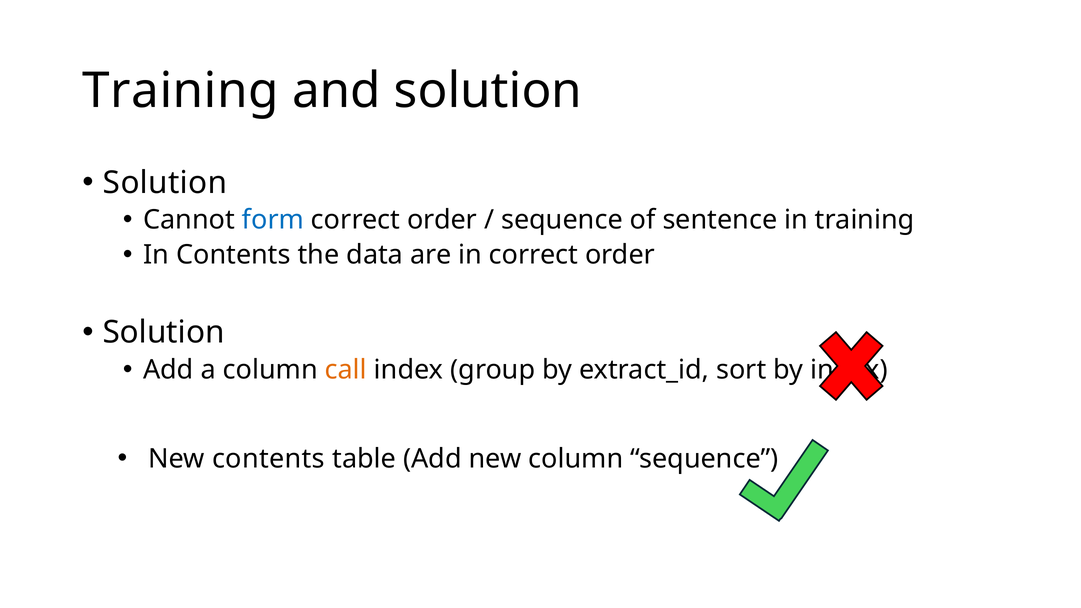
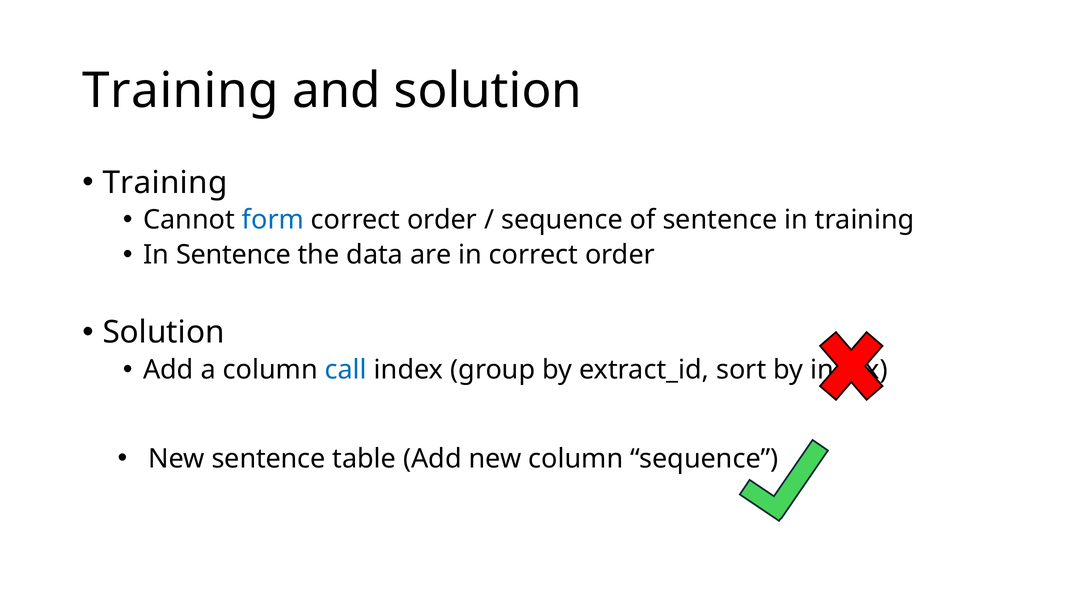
Solution: Solution -> Training (165, 183)
In Contents: Contents -> Sentence (234, 255)
call colour: orange -> blue (346, 370)
New contents: contents -> sentence (269, 459)
